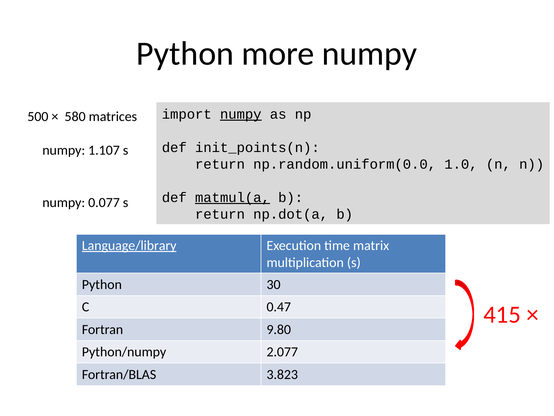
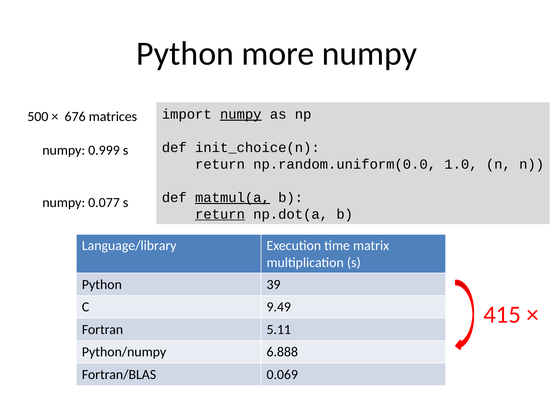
580: 580 -> 676 (75, 116)
init_points(n: init_points(n -> init_choice(n (257, 147)
1.107: 1.107 -> 0.999 (104, 150)
return underline: none -> present (220, 214)
Language/library underline: present -> none (129, 245)
30: 30 -> 39 (274, 284)
0.47: 0.47 -> 9.49 (279, 307)
9.80: 9.80 -> 5.11 (279, 329)
2.077: 2.077 -> 6.888 (282, 352)
3.823: 3.823 -> 0.069 (282, 374)
